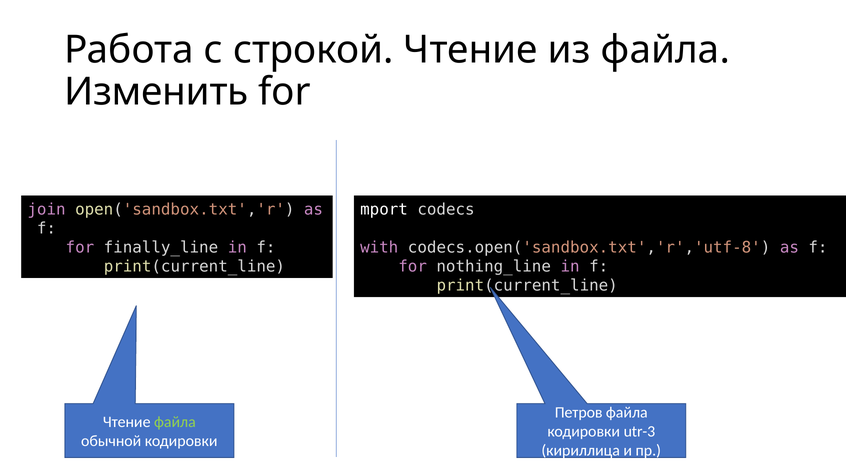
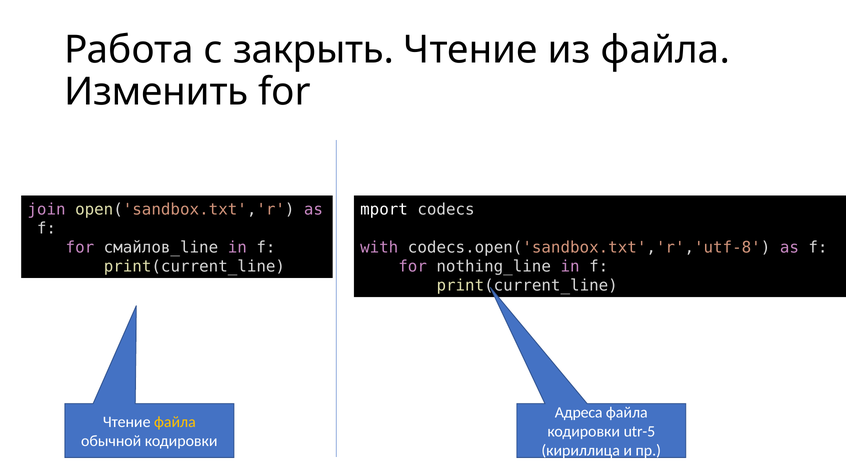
строкой: строкой -> закрыть (313, 50)
finally_line: finally_line -> смайлов_line (161, 247)
Петров: Петров -> Адреса (579, 413)
файла colour: light green -> yellow (175, 422)
utr-3: utr-3 -> utr-5 (639, 432)
